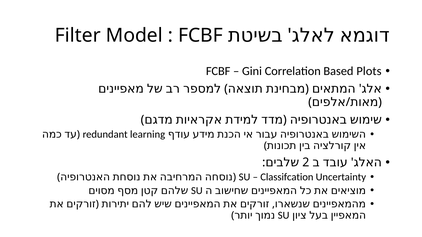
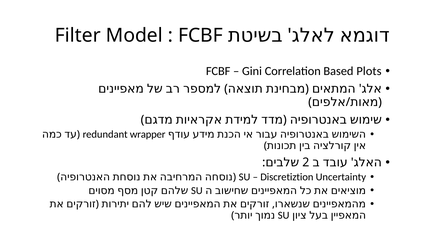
learning: learning -> wrapper (148, 135)
Classifcation: Classifcation -> Discretiztion (287, 177)
